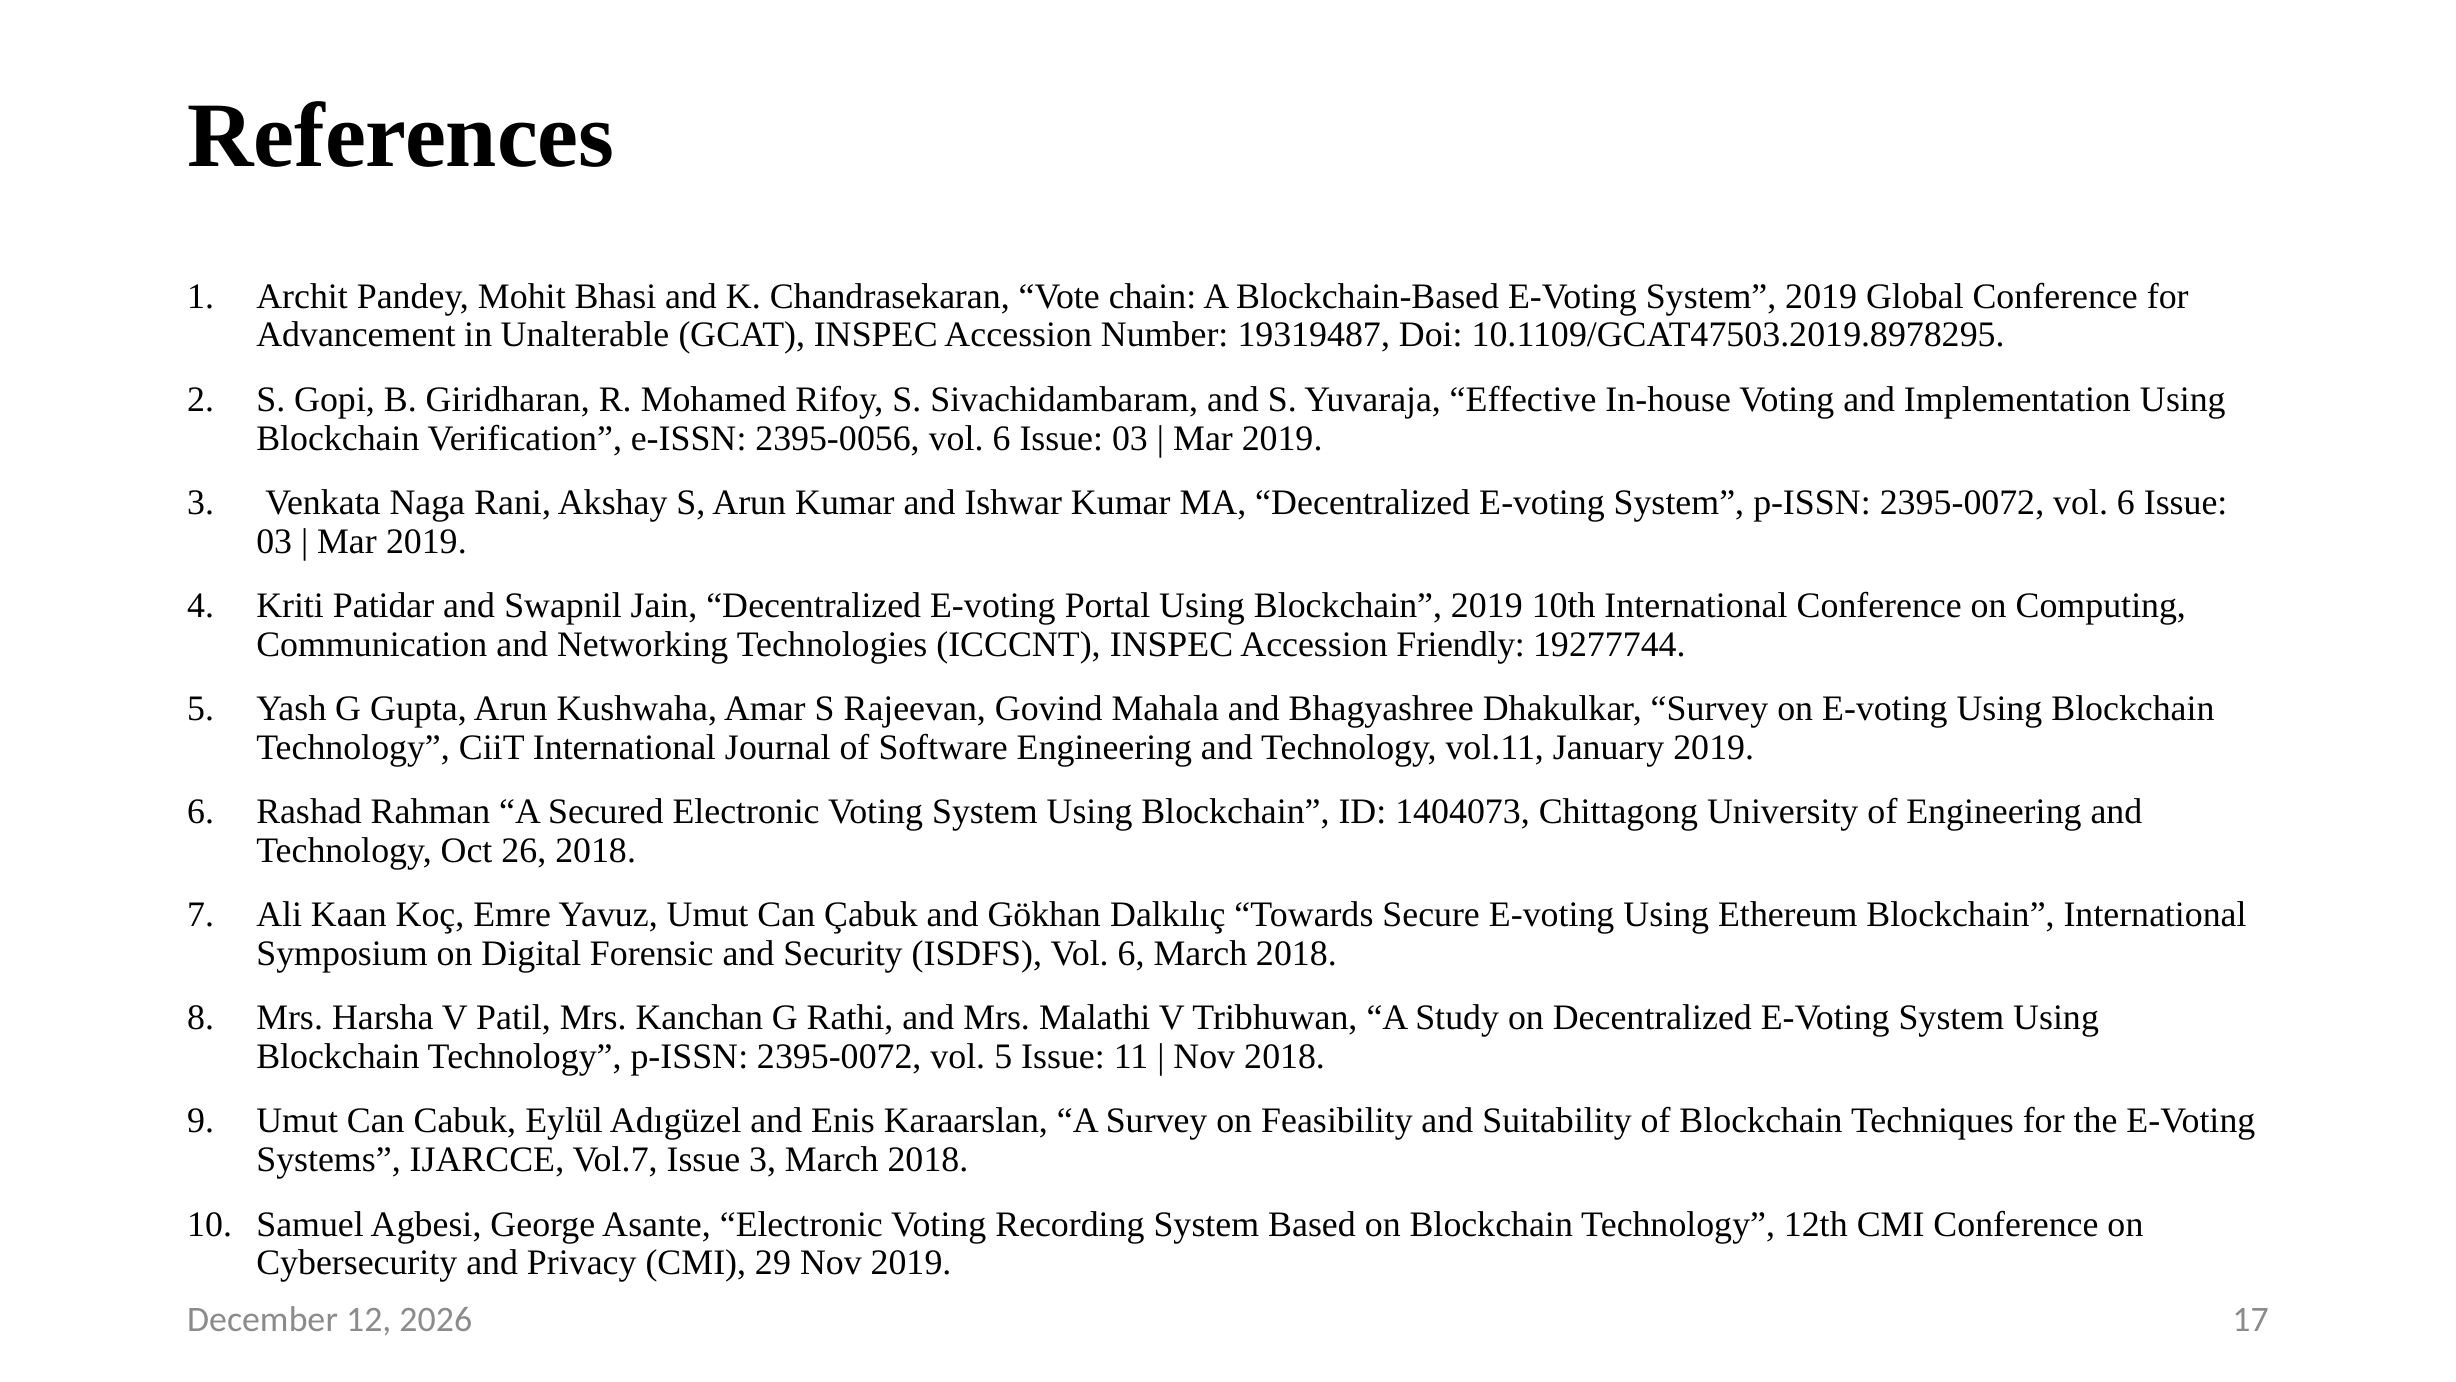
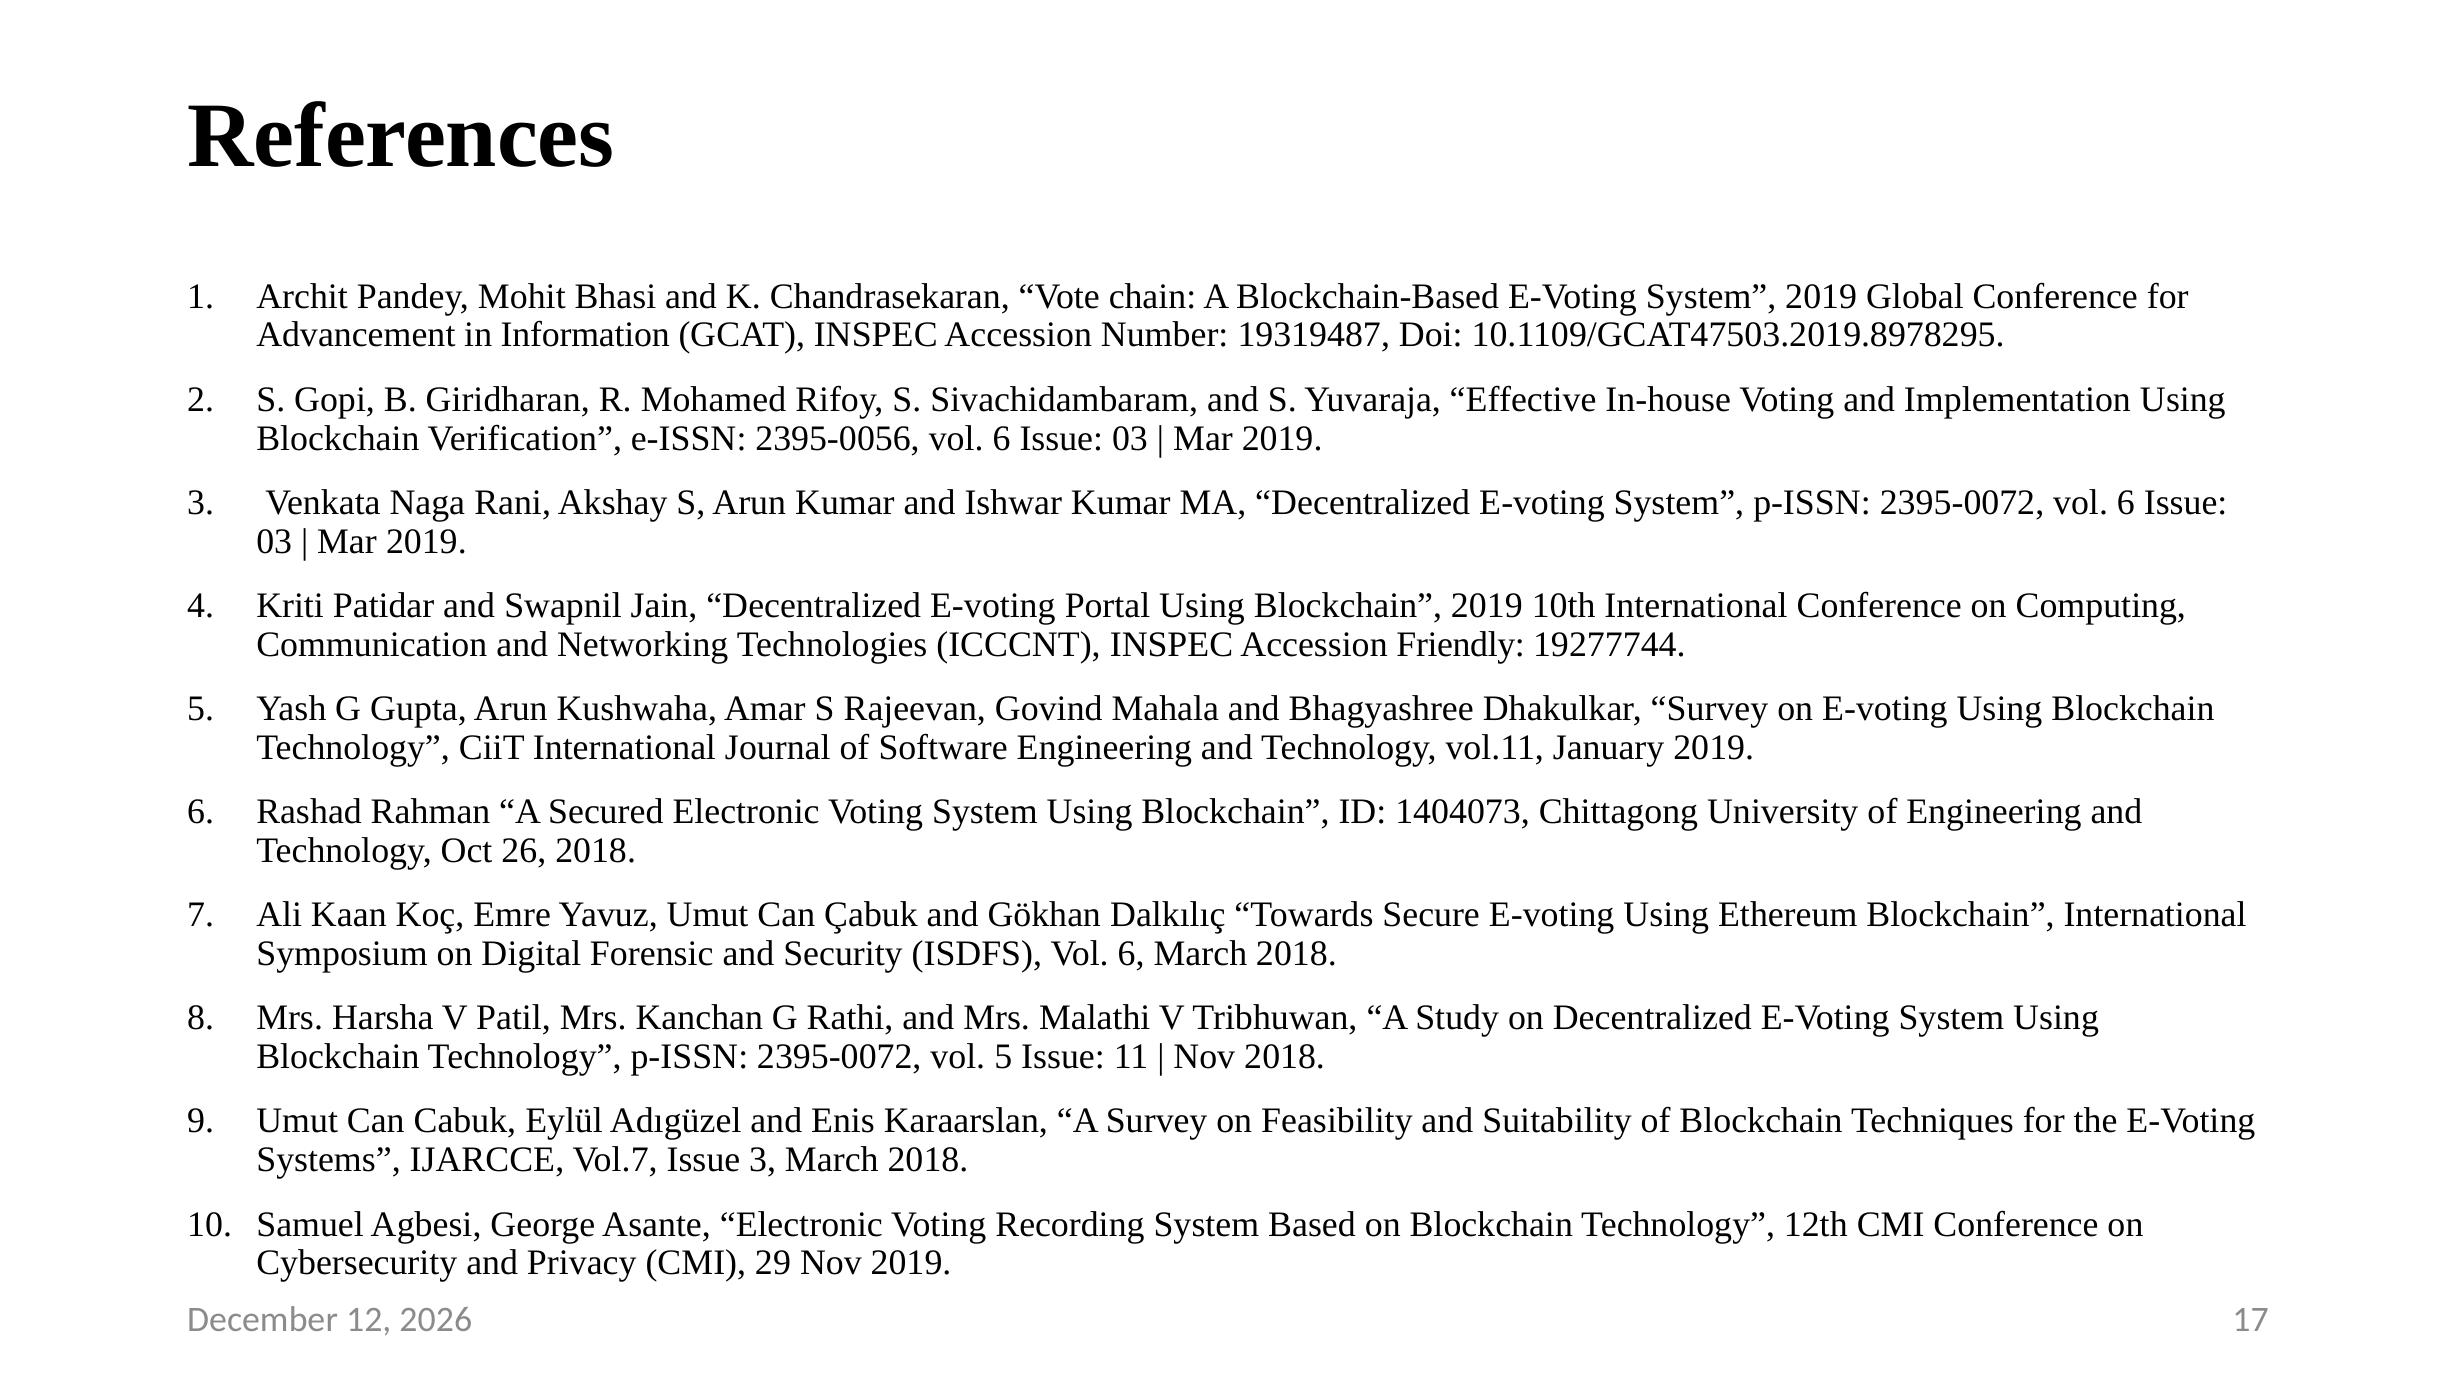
Unalterable: Unalterable -> Information (585, 335)
